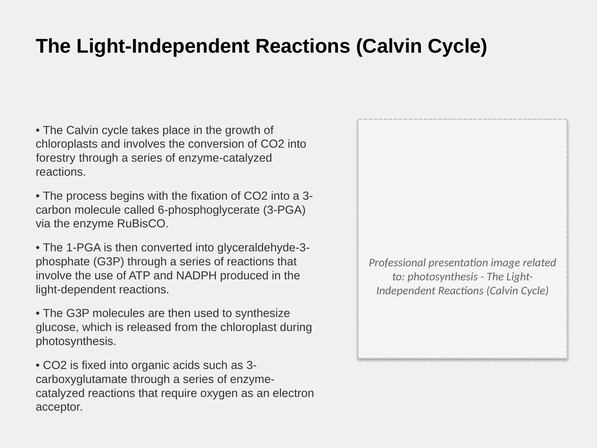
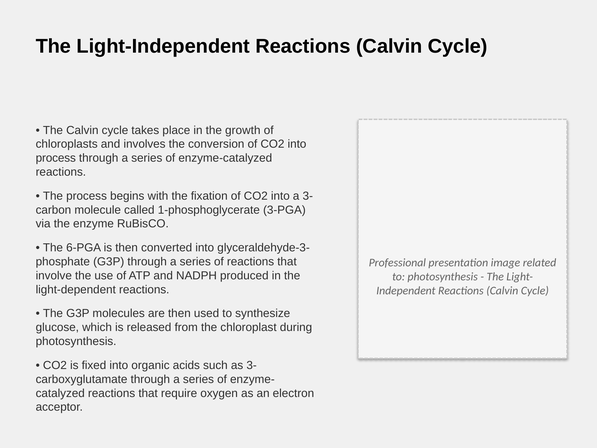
forestry: forestry -> process (56, 158)
6-phosphoglycerate: 6-phosphoglycerate -> 1-phosphoglycerate (209, 210)
1-PGA: 1-PGA -> 6-PGA (84, 248)
